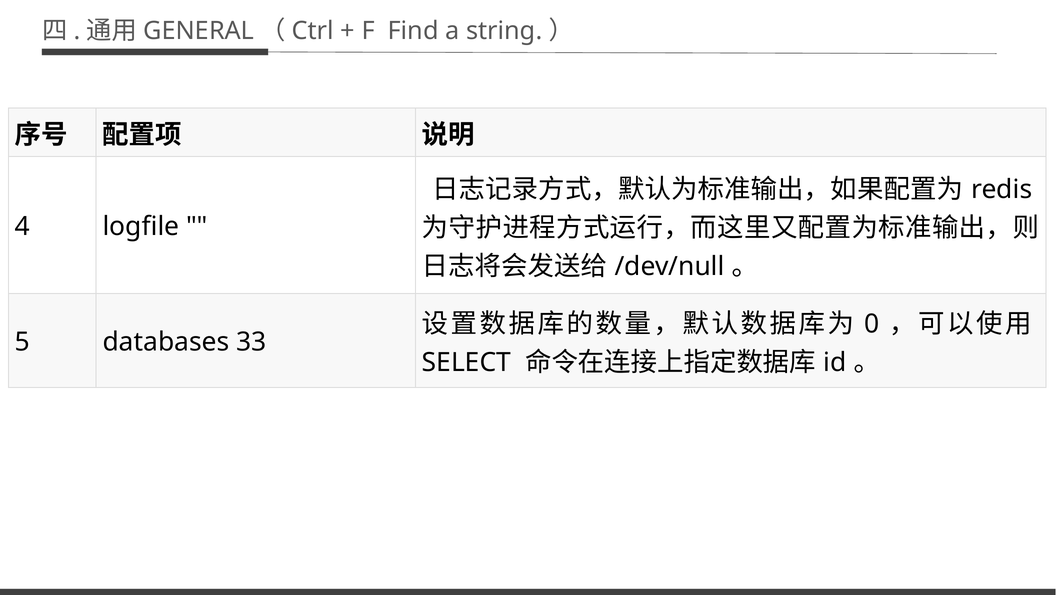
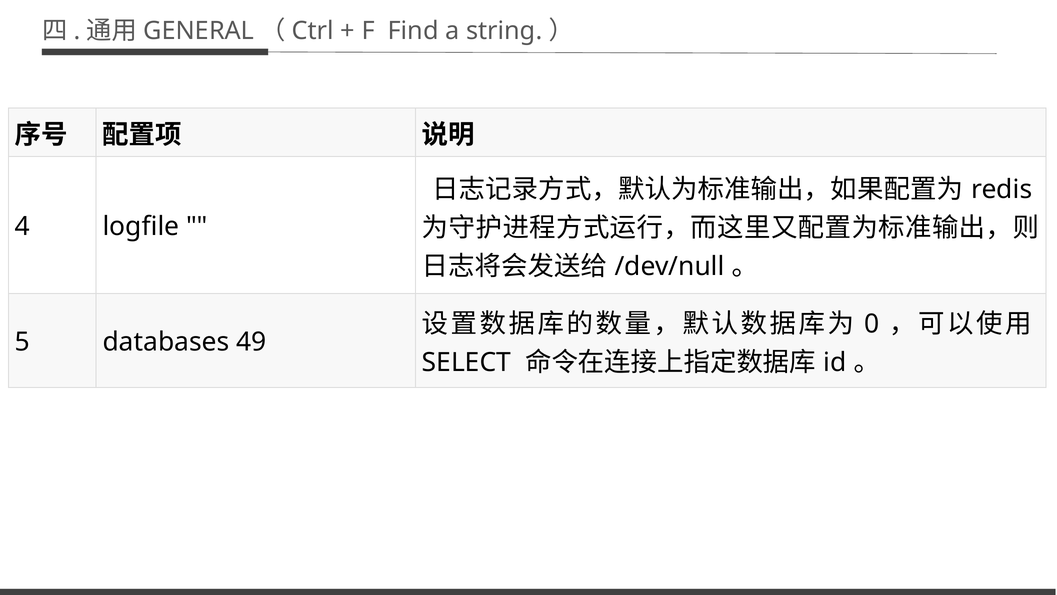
33: 33 -> 49 (251, 342)
